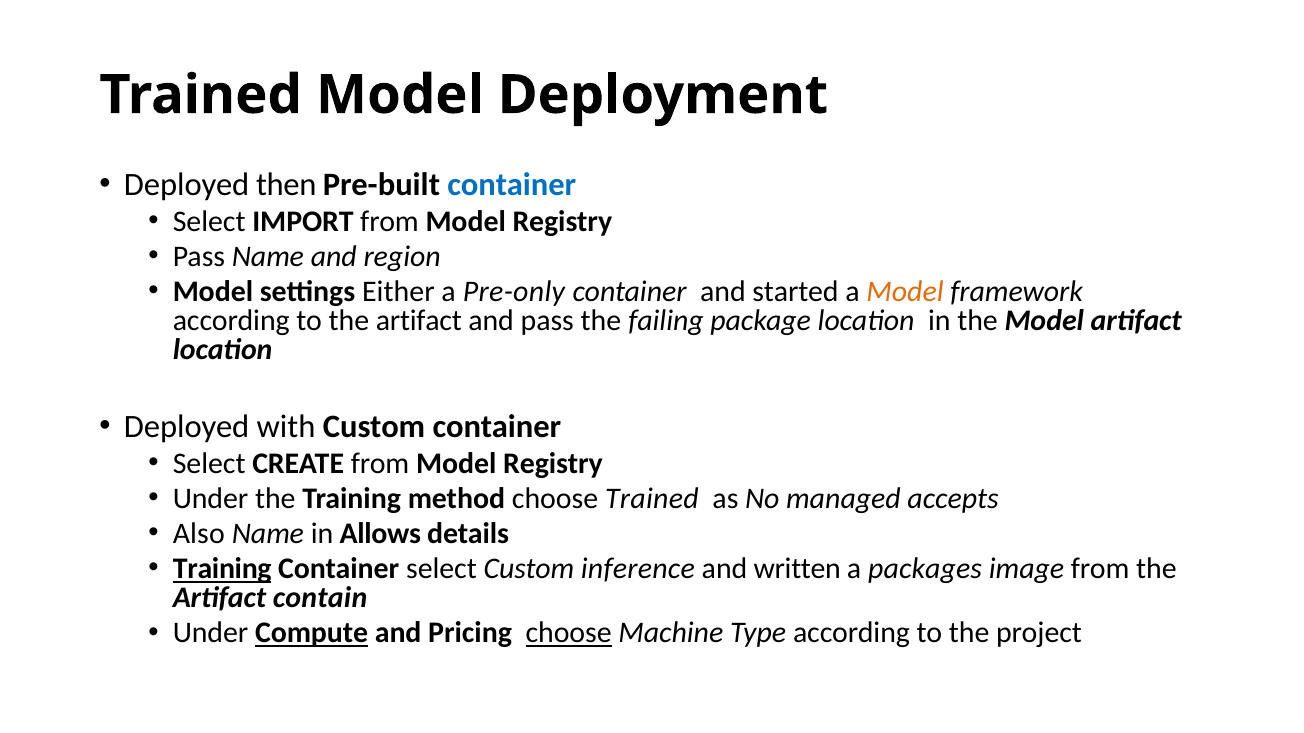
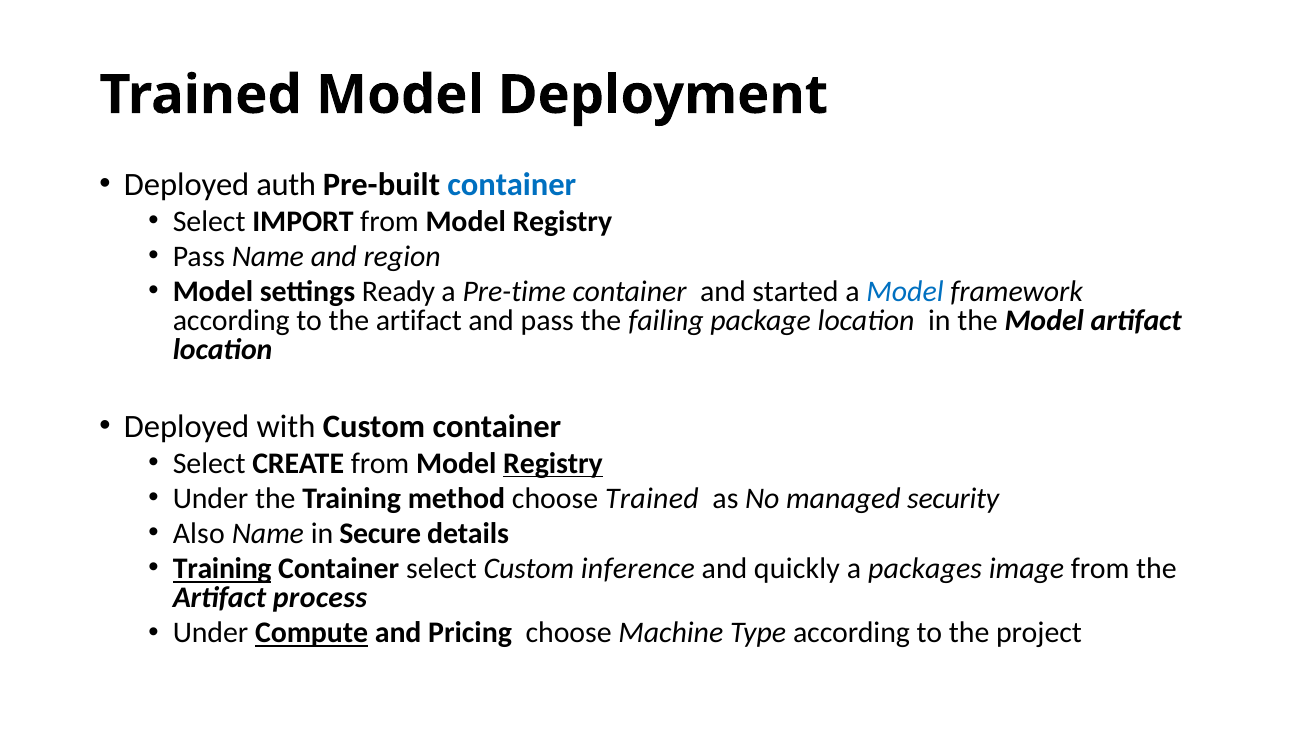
then: then -> auth (286, 185)
Either: Either -> Ready (399, 292)
Pre-only: Pre-only -> Pre-time (514, 292)
Model colour: orange -> blue (905, 292)
Registry underline: none -> present (553, 464)
accepts: accepts -> security (953, 499)
Allows: Allows -> Secure (380, 534)
written: written -> quickly (797, 569)
contain: contain -> process (320, 598)
choose underline: present -> none (569, 634)
